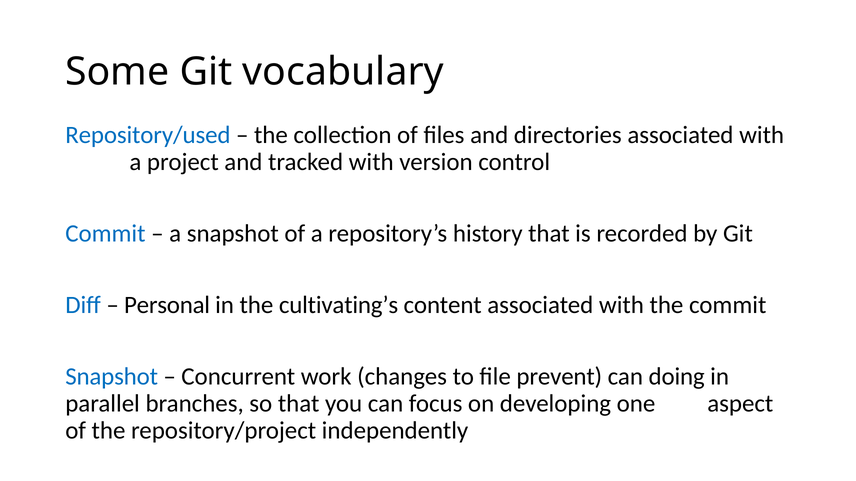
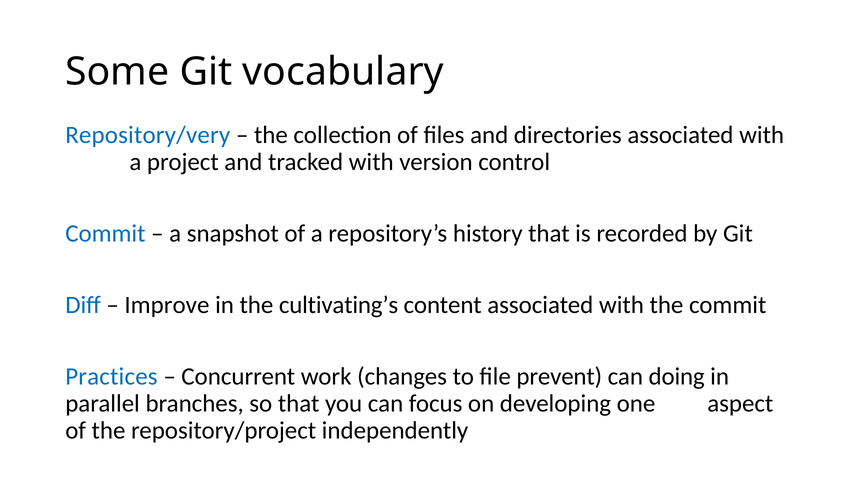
Repository/used: Repository/used -> Repository/very (148, 135)
Personal: Personal -> Improve (167, 305)
Snapshot: Snapshot -> Practices (111, 377)
